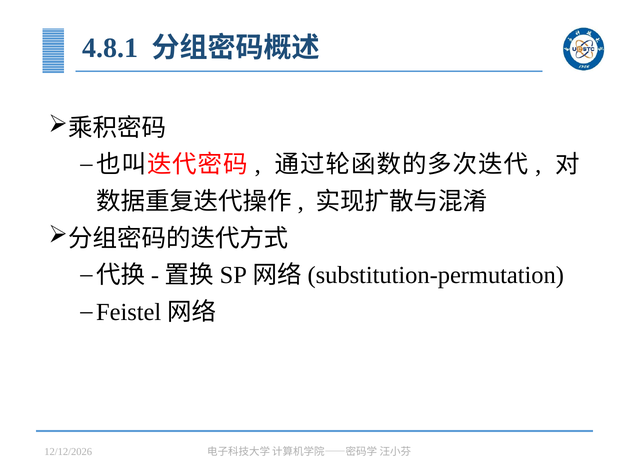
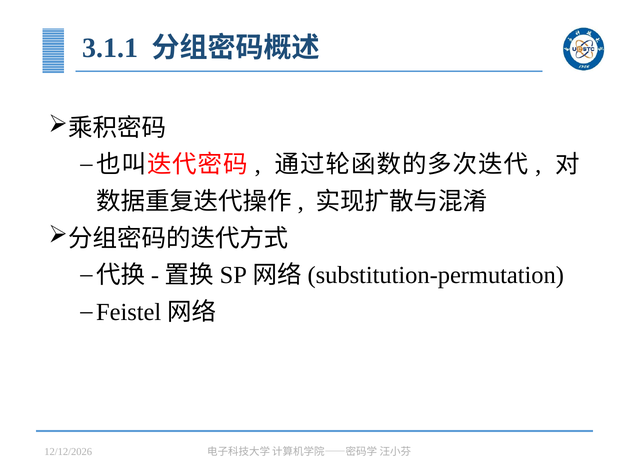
4.8.1: 4.8.1 -> 3.1.1 (110, 48)
